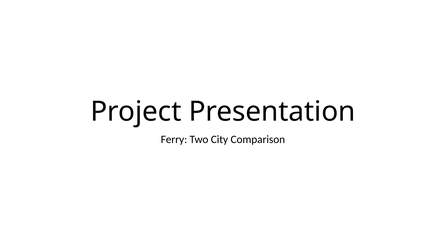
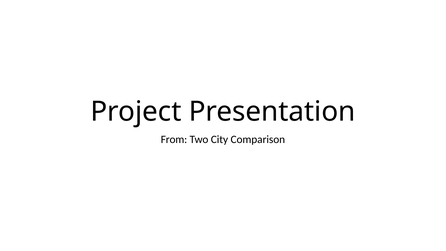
Ferry: Ferry -> From (174, 139)
